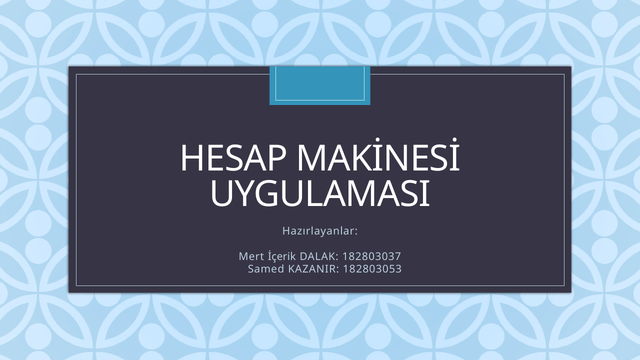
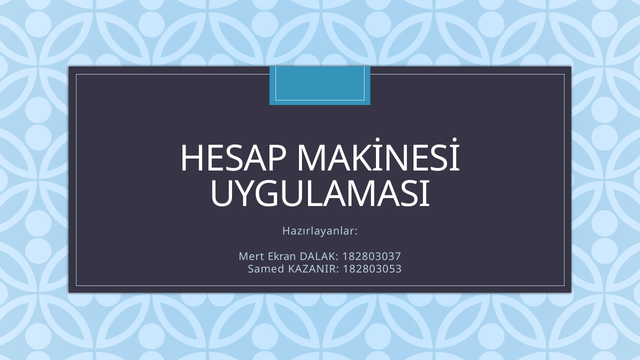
İçerik: İçerik -> Ekran (282, 257)
